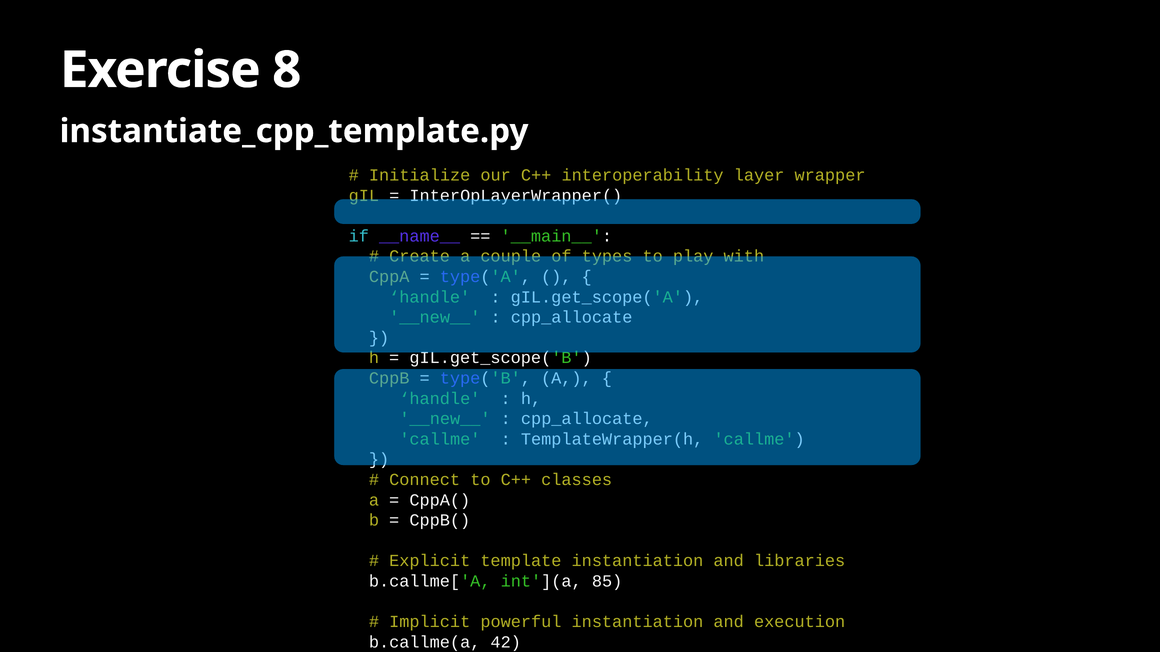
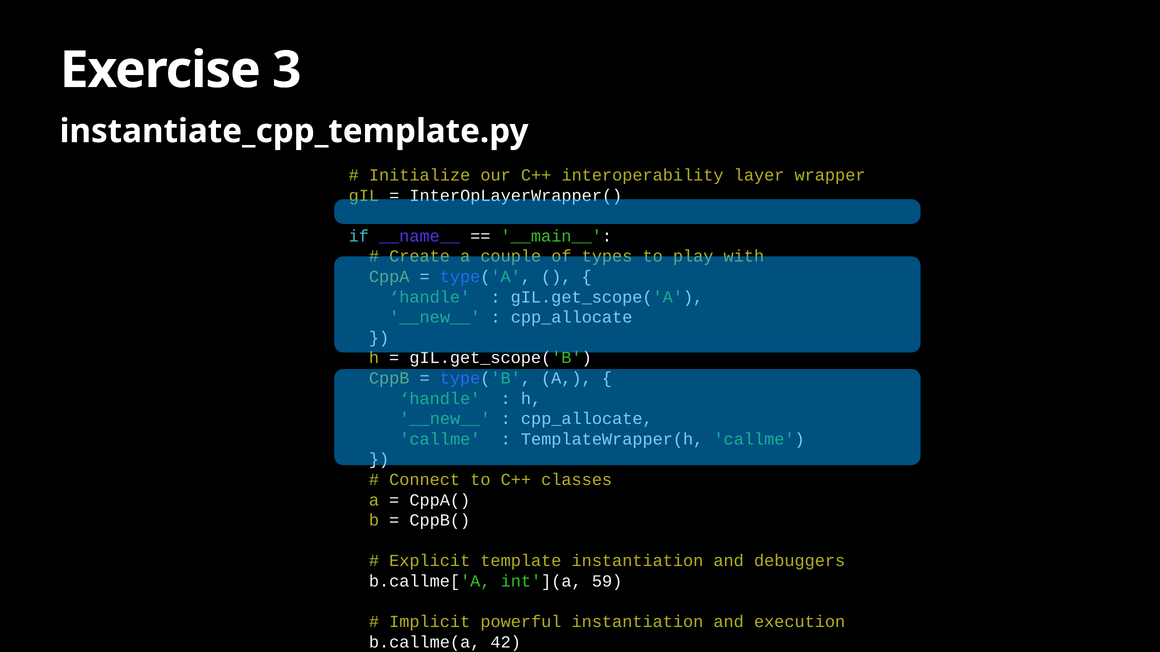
8: 8 -> 3 (287, 70)
libraries: libraries -> debuggers (800, 561)
85: 85 -> 59 (607, 582)
